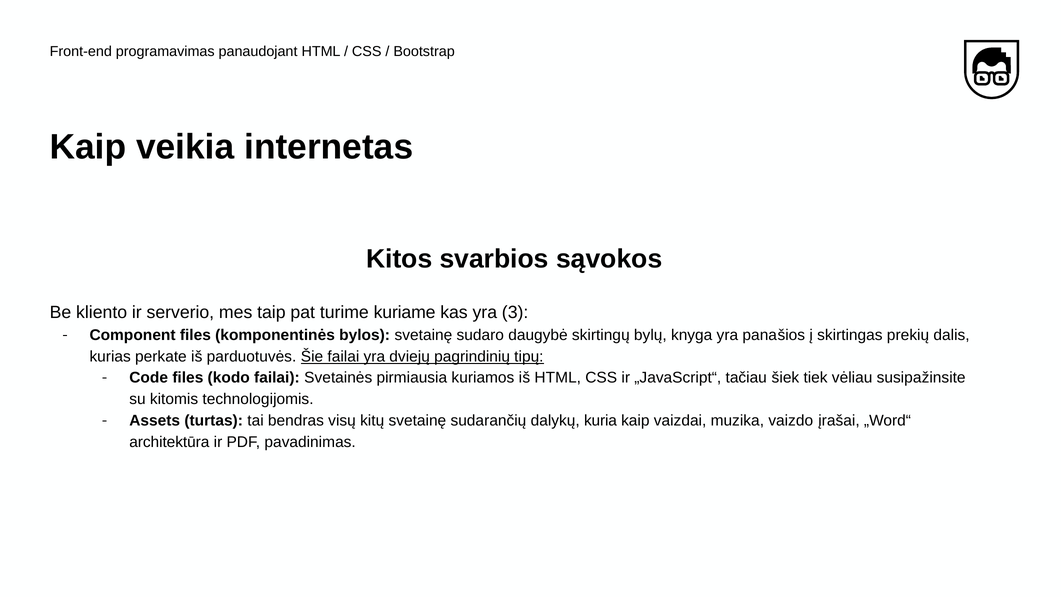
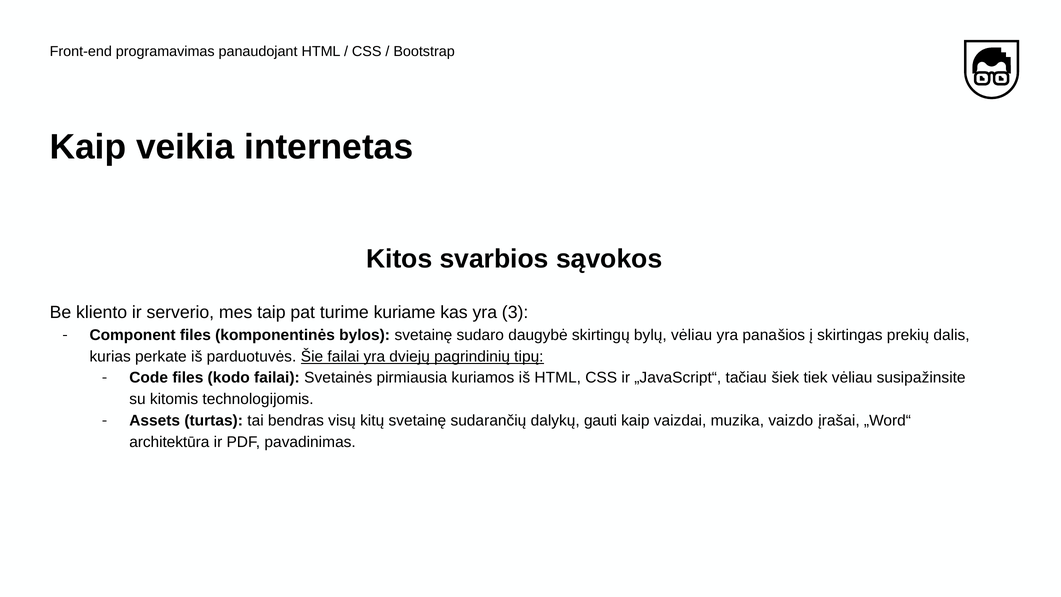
bylų knyga: knyga -> vėliau (692, 335)
kuria: kuria -> gauti (600, 421)
